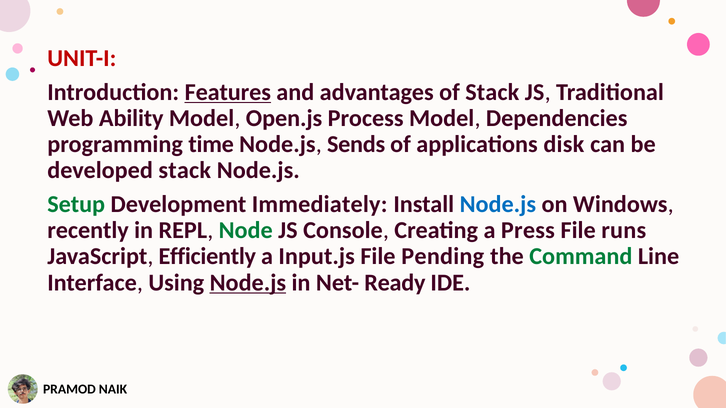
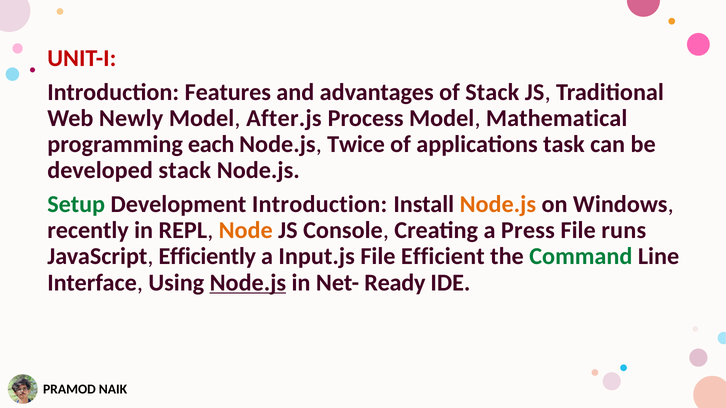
Features underline: present -> none (228, 92)
Ability: Ability -> Newly (131, 118)
Open.js: Open.js -> After.js (284, 118)
Dependencies: Dependencies -> Mathematical (557, 118)
time: time -> each (211, 145)
Sends: Sends -> Twice (356, 145)
disk: disk -> task (564, 145)
Development Immediately: Immediately -> Introduction (320, 204)
Node.js colour: blue -> orange (498, 204)
Node colour: green -> orange (246, 231)
Pending: Pending -> Efficient (443, 257)
